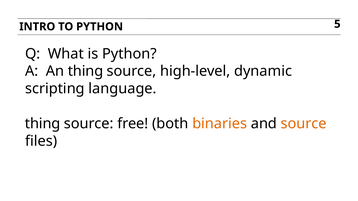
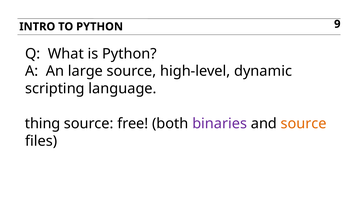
5: 5 -> 9 (337, 24)
An thing: thing -> large (85, 71)
binaries colour: orange -> purple (220, 124)
